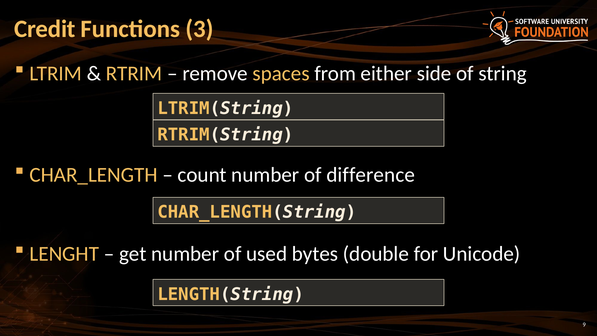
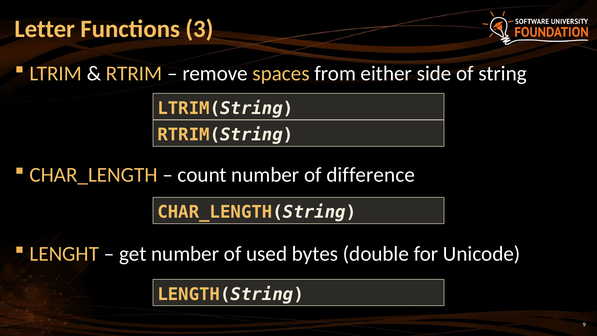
Credit: Credit -> Letter (45, 29)
